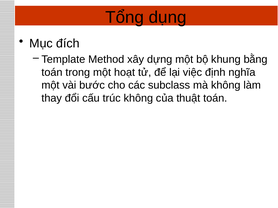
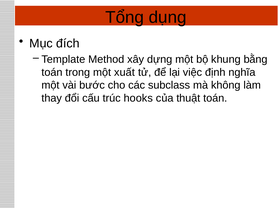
hoạt: hoạt -> xuất (125, 72)
trúc không: không -> hooks (138, 98)
